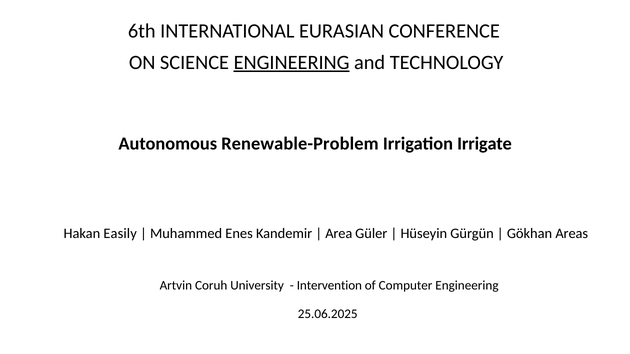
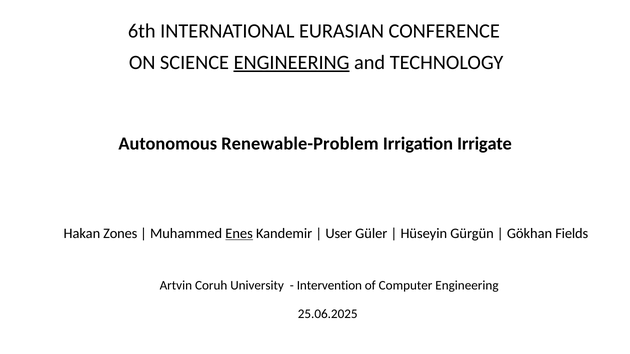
Easily: Easily -> Zones (120, 234)
Enes underline: none -> present (239, 234)
Area: Area -> User (339, 234)
Areas: Areas -> Fields (572, 234)
